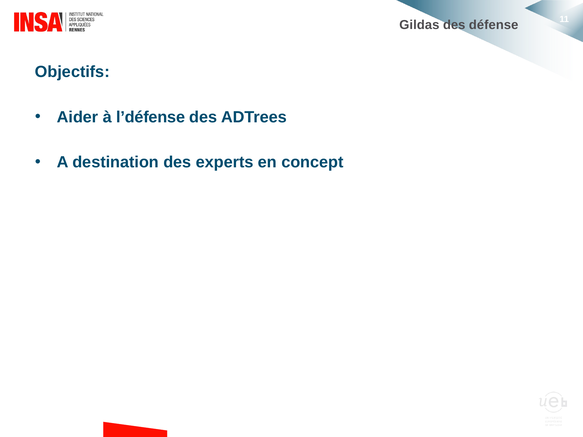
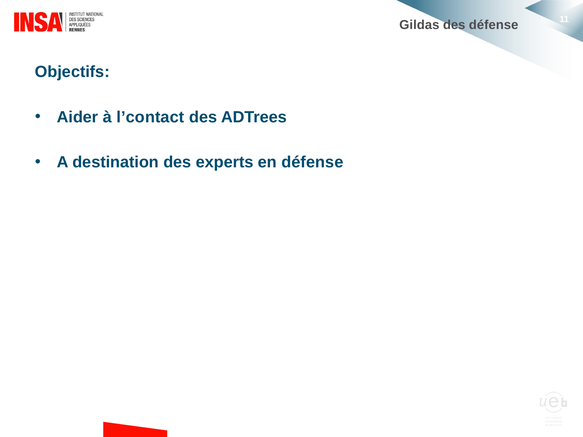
l’défense: l’défense -> l’contact (150, 117)
en concept: concept -> défense (312, 162)
